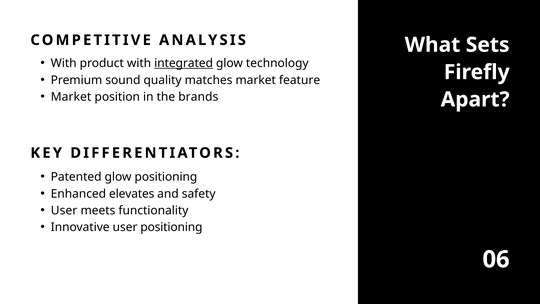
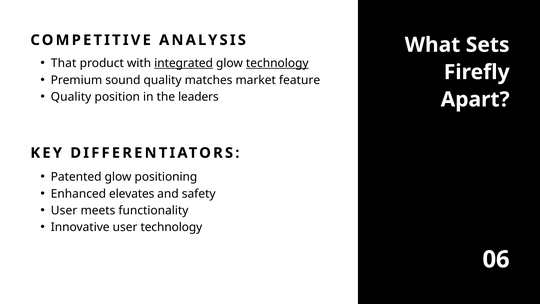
With: With -> That (64, 63)
technology underline: none -> present (277, 63)
Market: Market -> Quality (71, 97)
brands: brands -> leaders (198, 97)
user positioning: positioning -> technology (171, 227)
